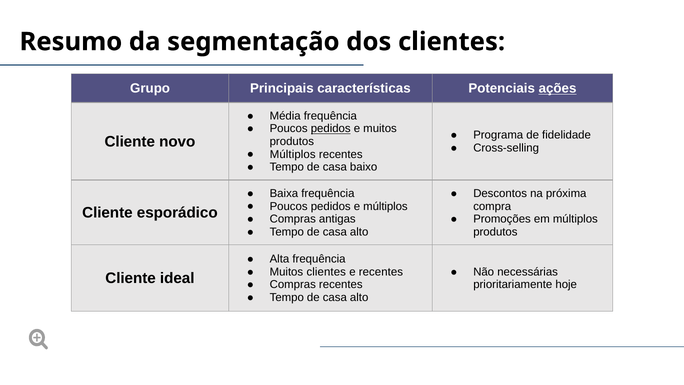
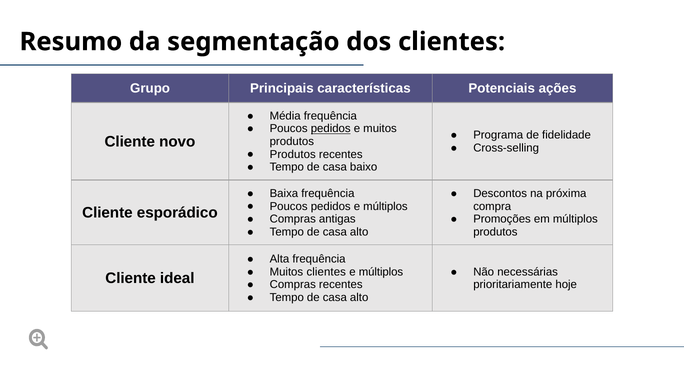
ações underline: present -> none (558, 88)
Múltiplos: Múltiplos -> Produtos (293, 154)
recentes: recentes -> múltiplos (381, 272)
